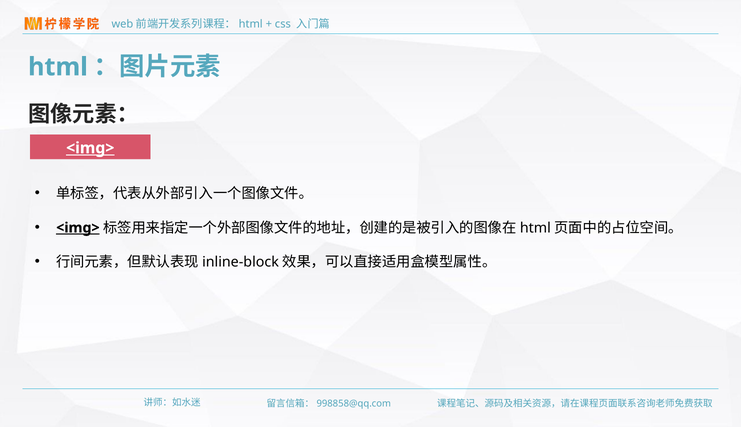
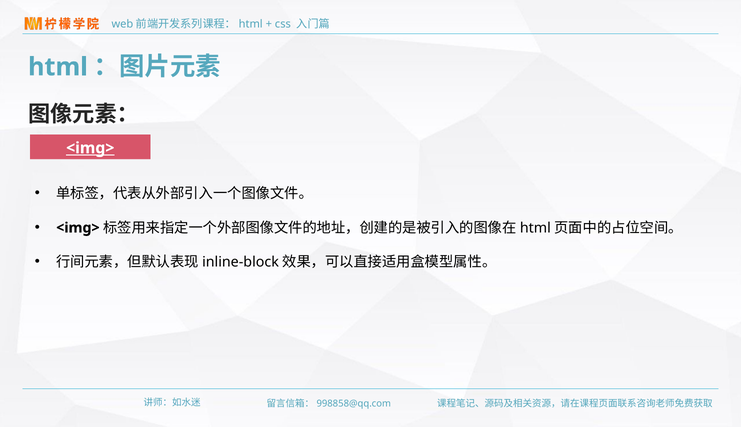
<img> underline: present -> none (78, 228)
